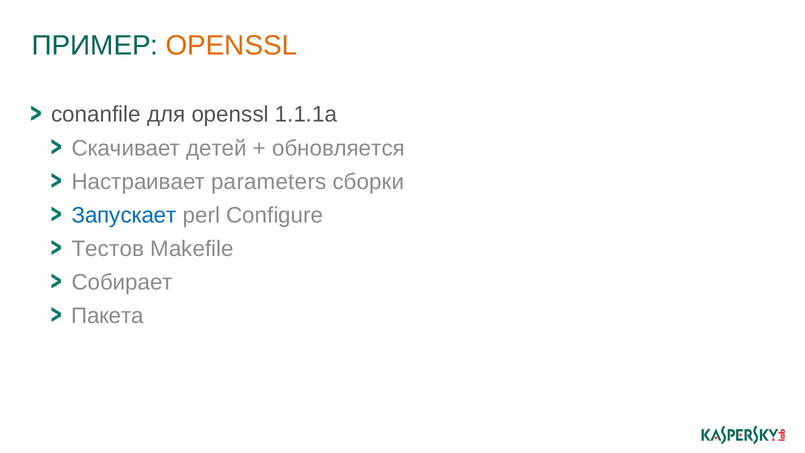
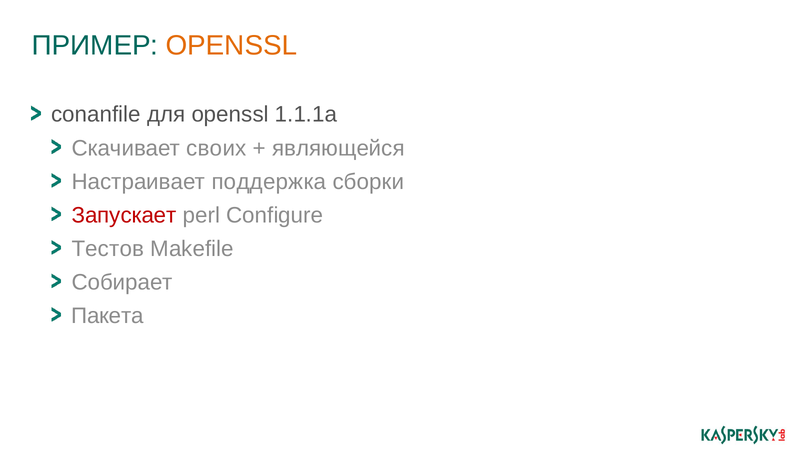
детей: детей -> своих (216, 148)
обновляется: обновляется -> являющейся (338, 148)
parameters: parameters -> поддержка (269, 182)
Запускает colour: blue -> red (124, 215)
